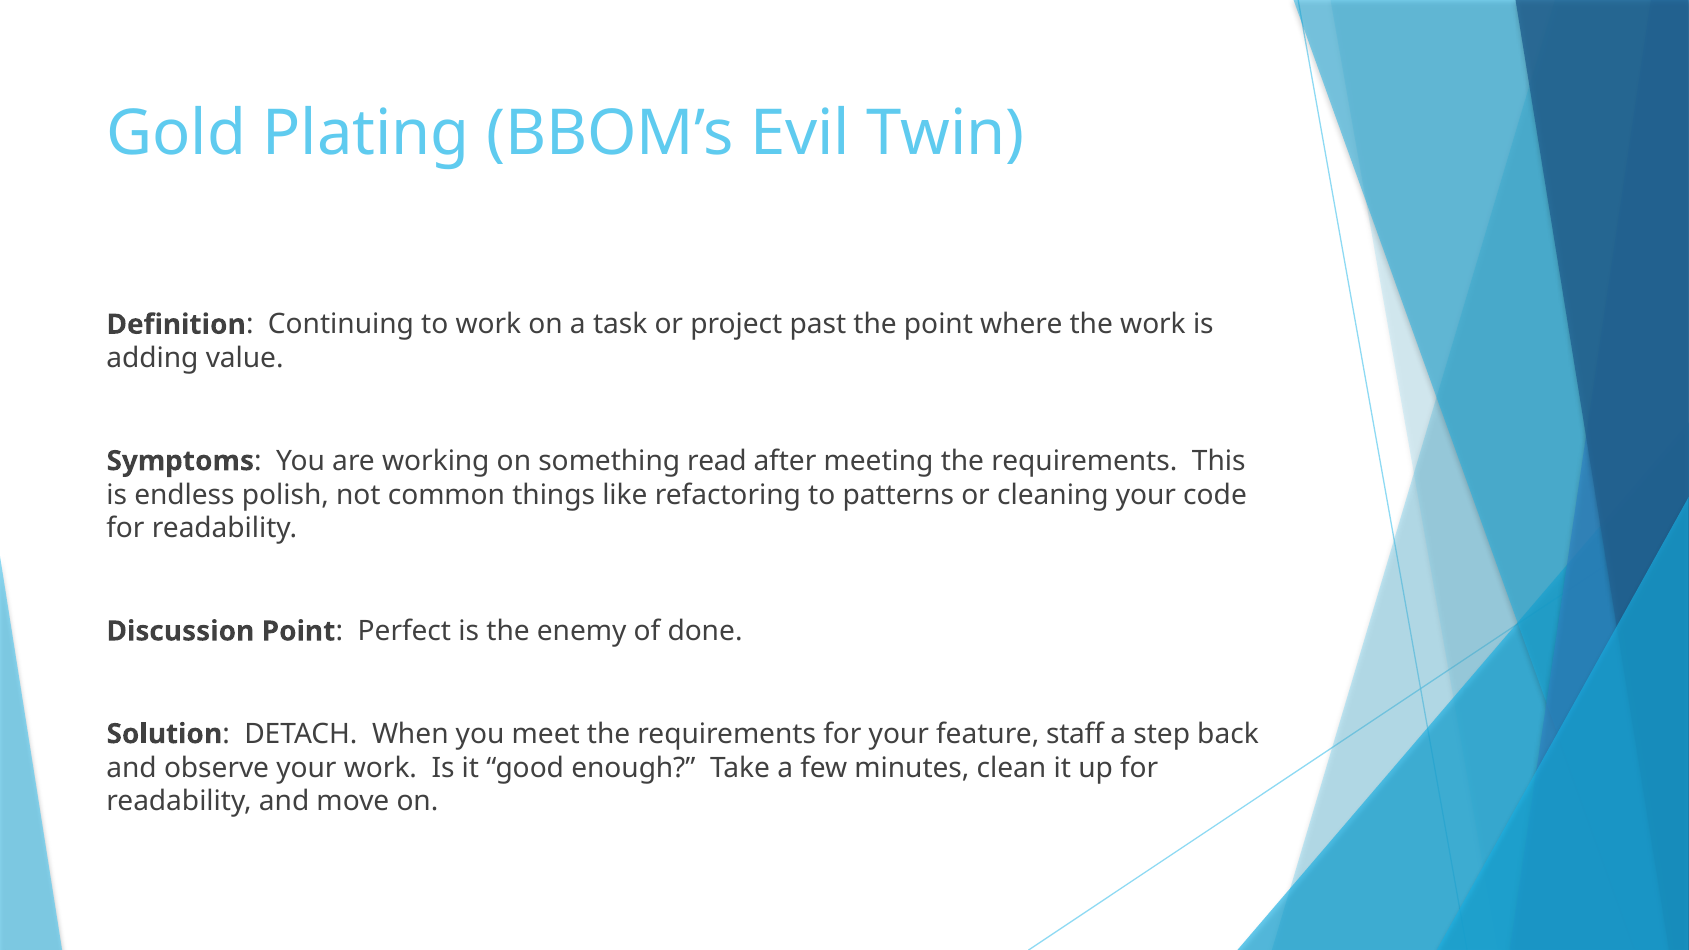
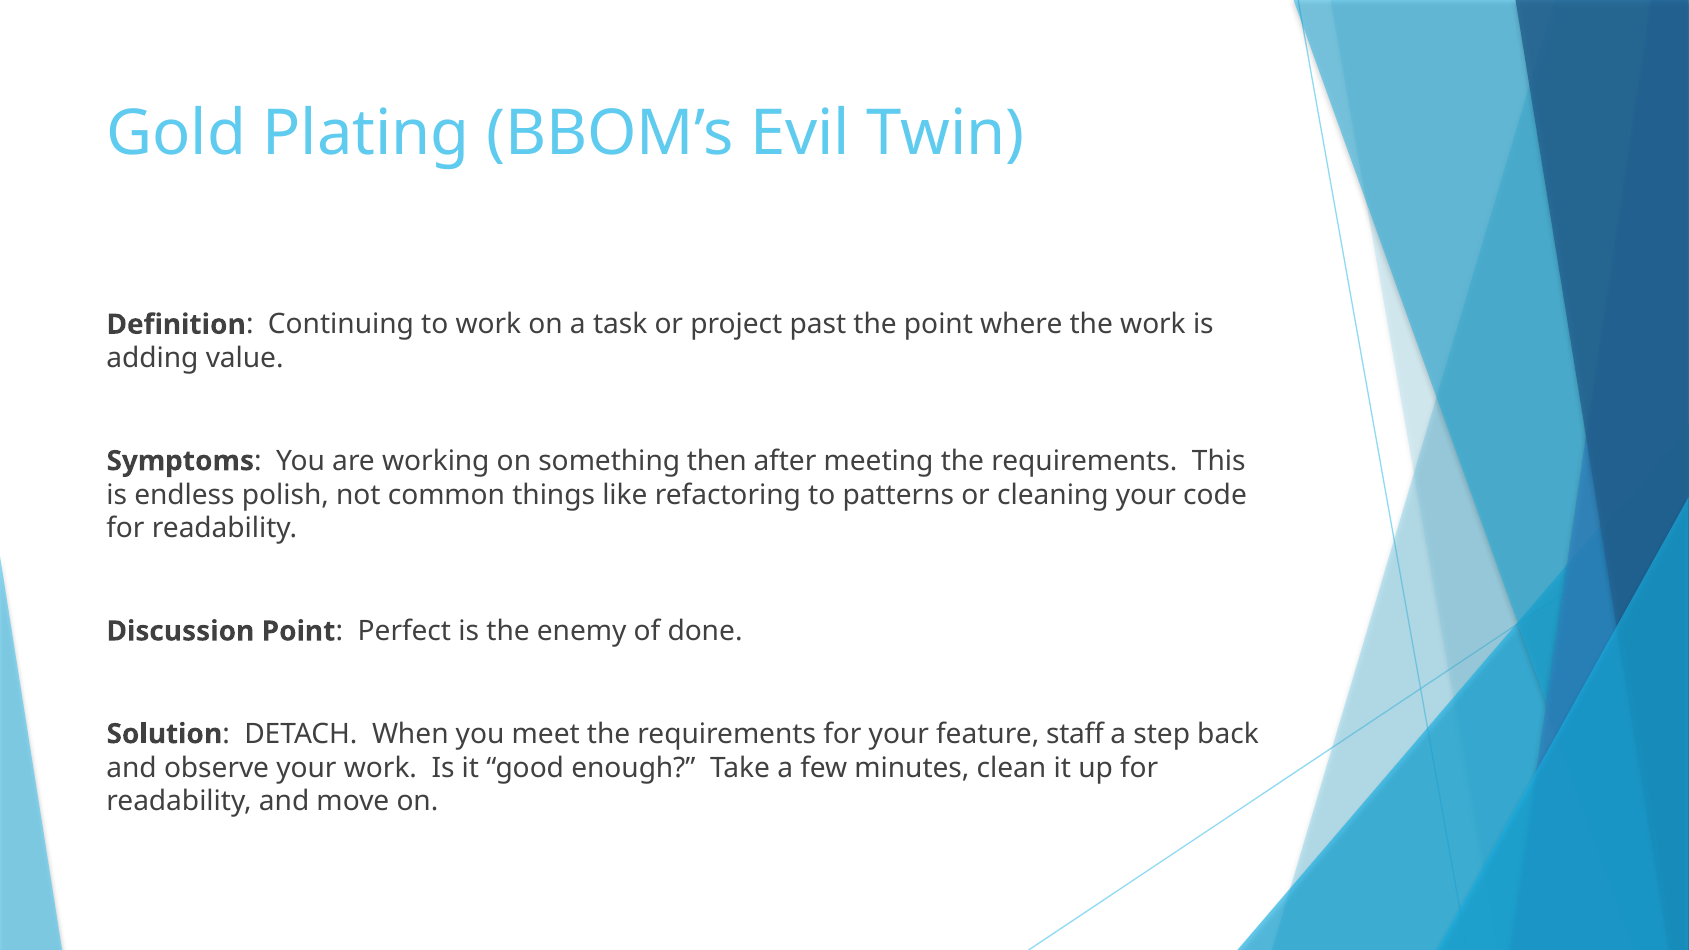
read: read -> then (717, 461)
